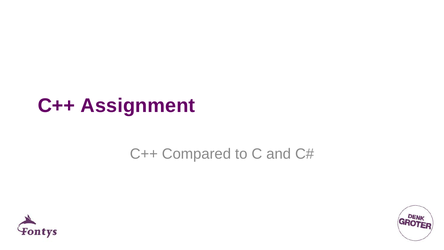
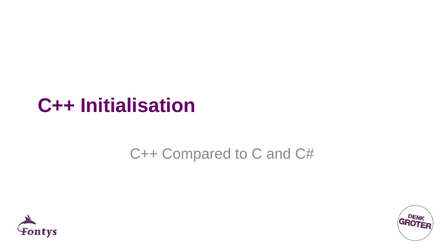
Assignment: Assignment -> Initialisation (138, 106)
